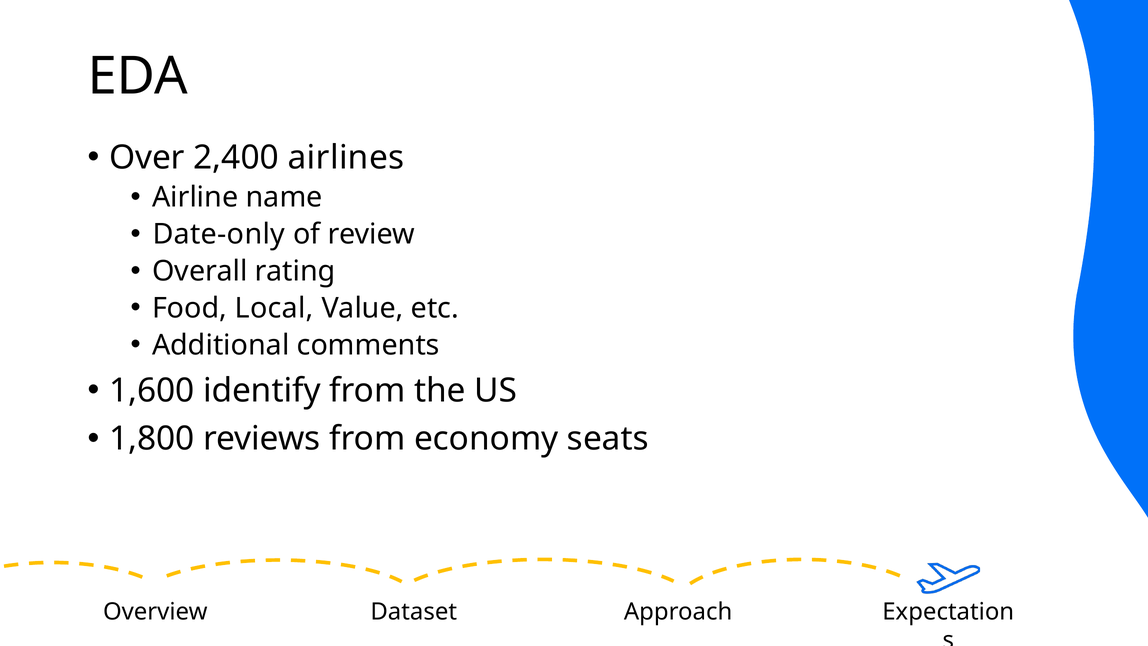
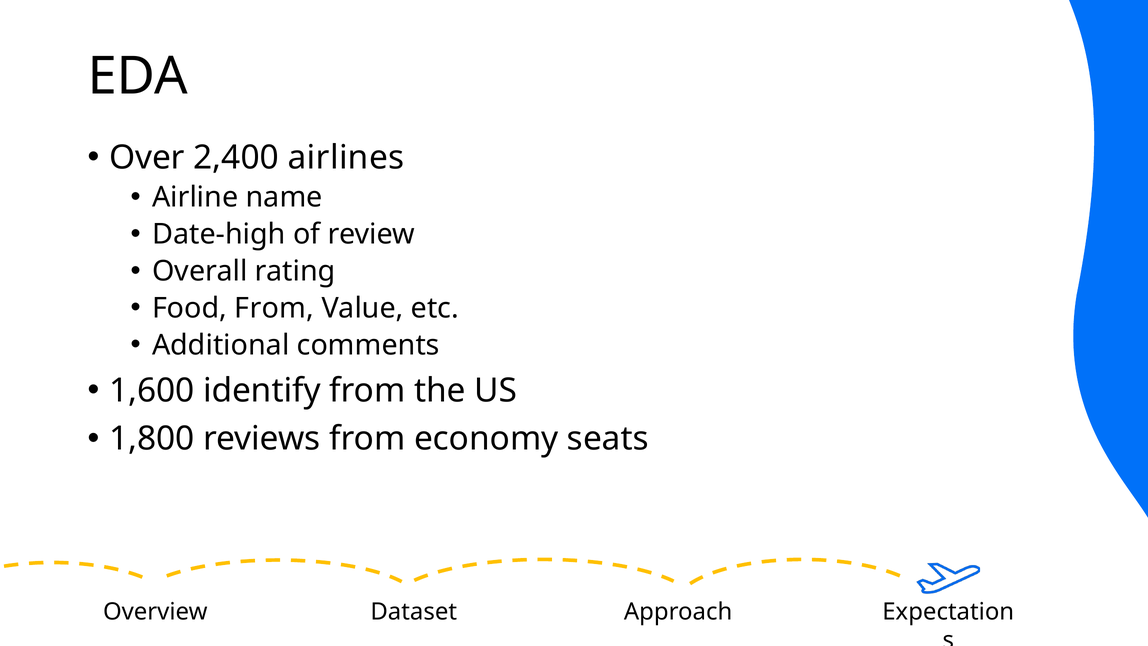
Date-only: Date-only -> Date-high (219, 234)
Food Local: Local -> From (274, 308)
